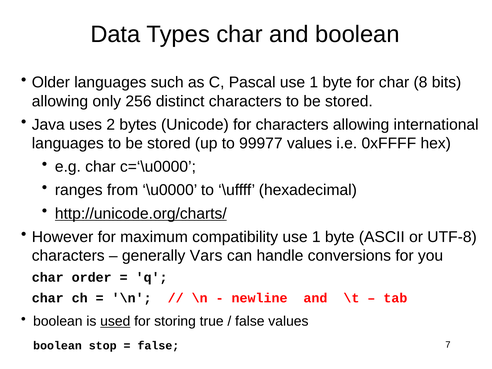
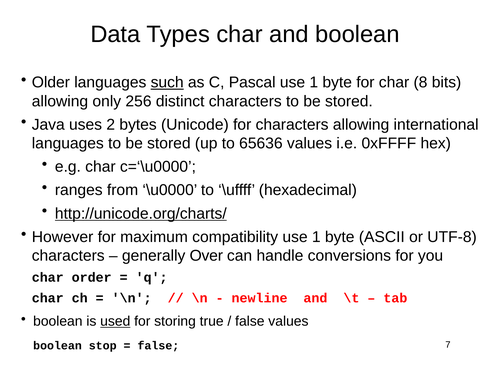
such underline: none -> present (167, 83)
99977: 99977 -> 65636 (261, 143)
Vars: Vars -> Over (206, 256)
